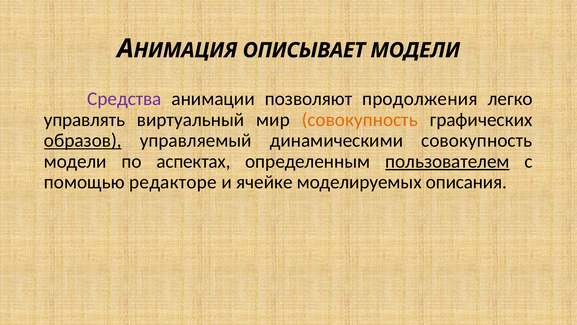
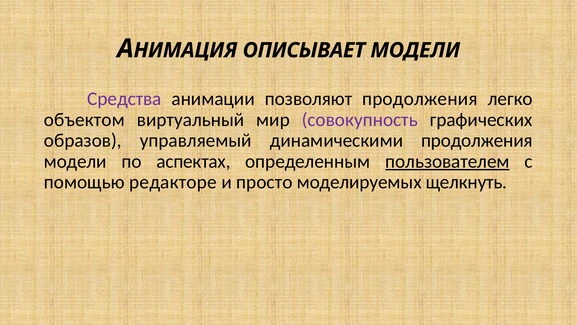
управлять: управлять -> объектом (84, 120)
совокупность colour: orange -> purple (360, 120)
образов underline: present -> none (83, 140)
динамическими совокупность: совокупность -> продолжения (477, 140)
ячейке: ячейке -> просто (264, 182)
описания: описания -> щелкнуть (466, 182)
